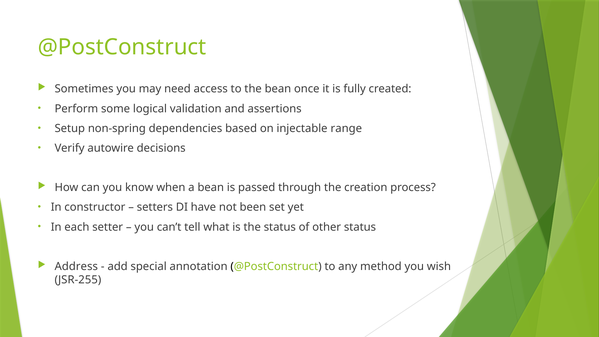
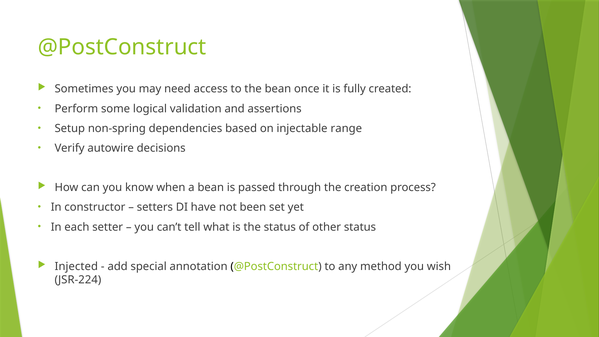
Address: Address -> Injected (76, 266)
JSR-255: JSR-255 -> JSR-224 (78, 280)
